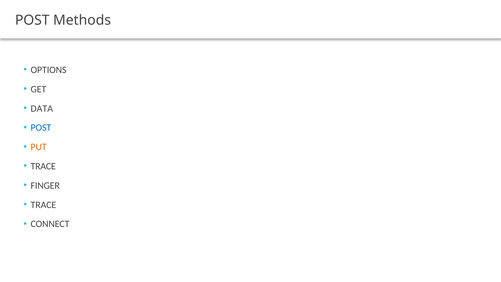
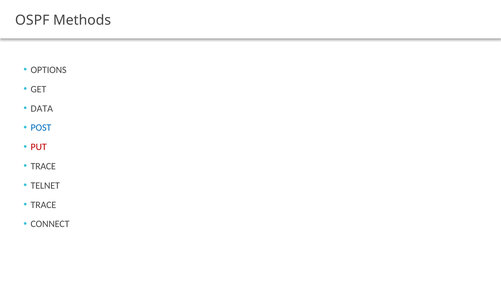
POST: POST -> OSPF (32, 20)
PUT colour: orange -> red (39, 147)
FINGER: FINGER -> TELNET (45, 185)
